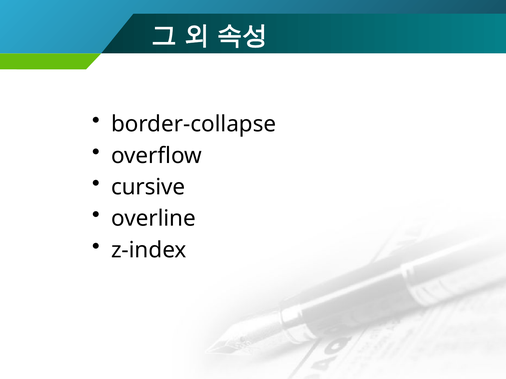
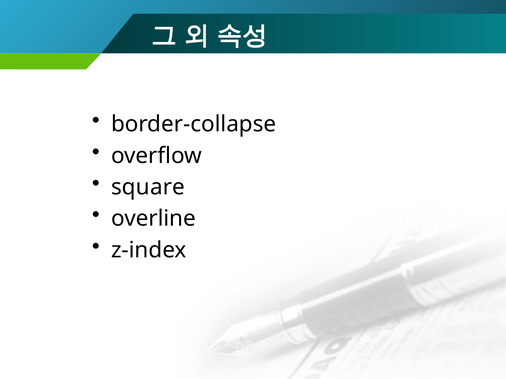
cursive: cursive -> square (148, 187)
